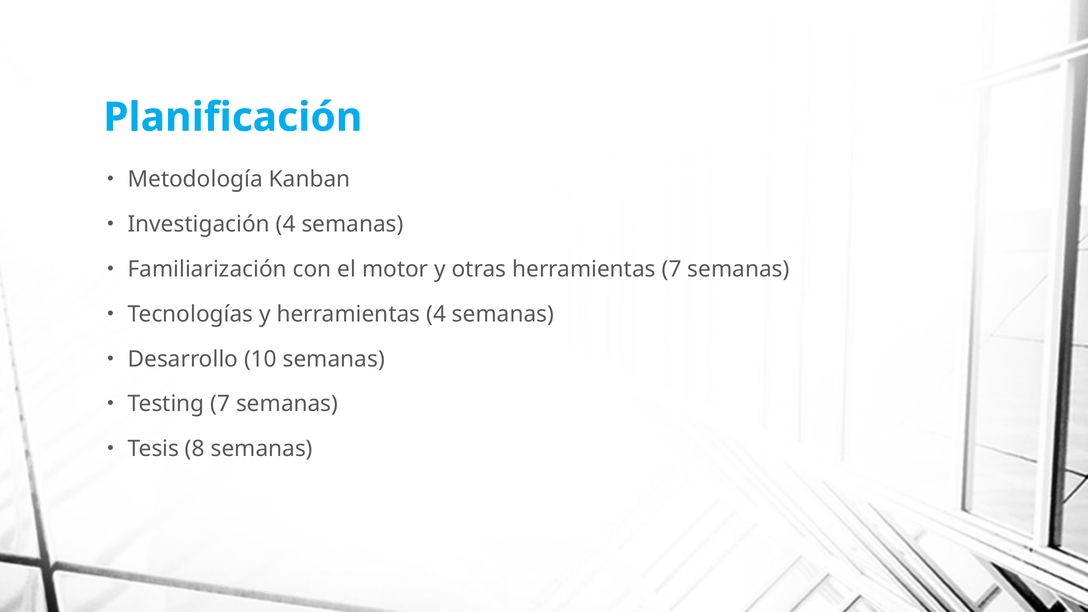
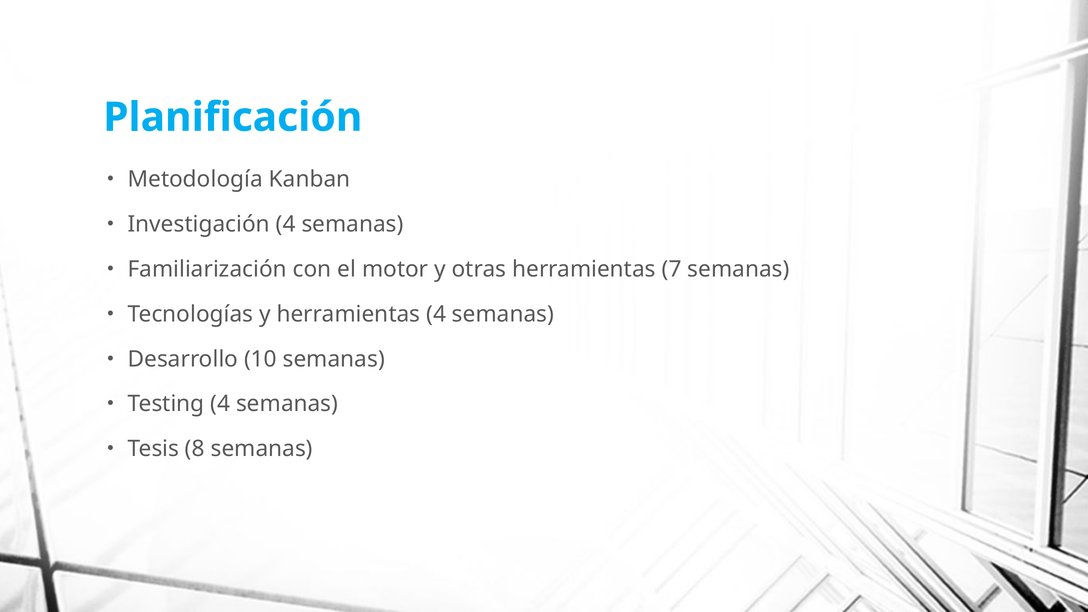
Testing 7: 7 -> 4 (220, 404)
